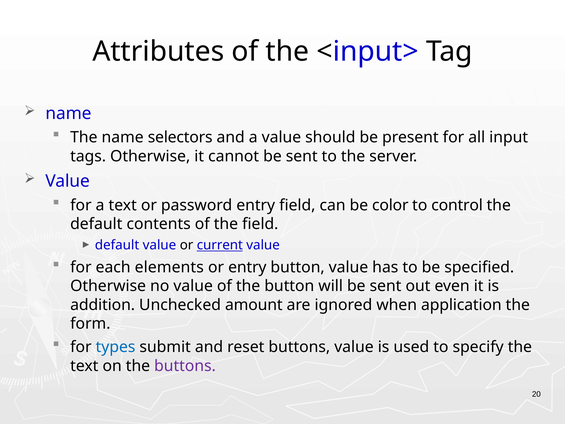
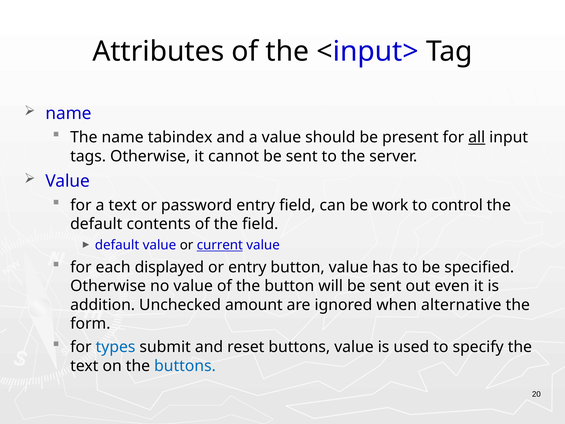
selectors: selectors -> tabindex (180, 137)
all underline: none -> present (477, 137)
color: color -> work (390, 205)
elements: elements -> displayed (169, 267)
application: application -> alternative (461, 305)
buttons colour: purple -> blue (185, 366)
